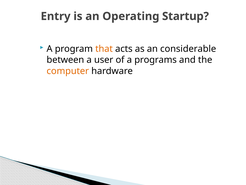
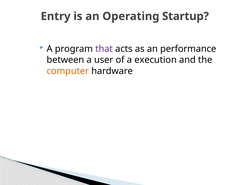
that colour: orange -> purple (104, 49)
considerable: considerable -> performance (188, 49)
programs: programs -> execution (156, 60)
